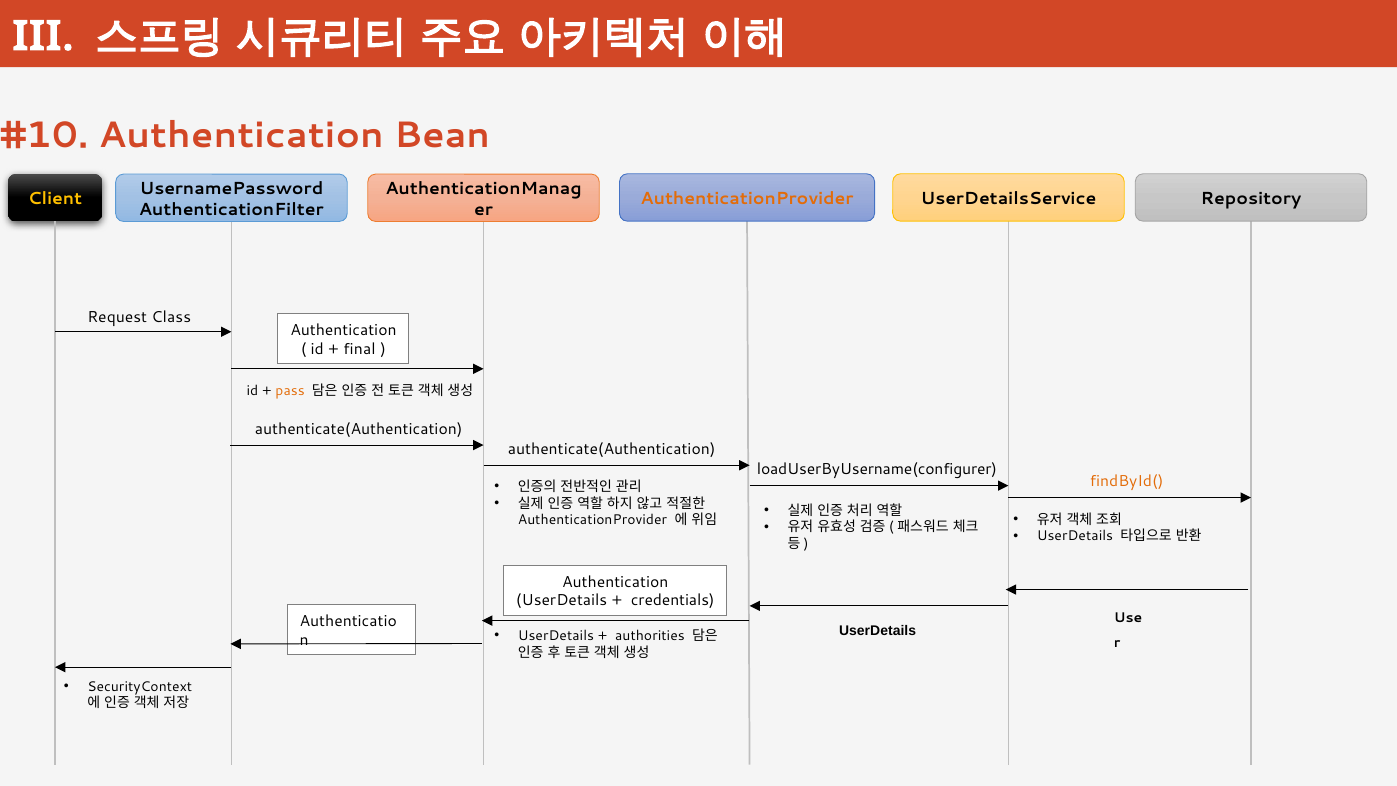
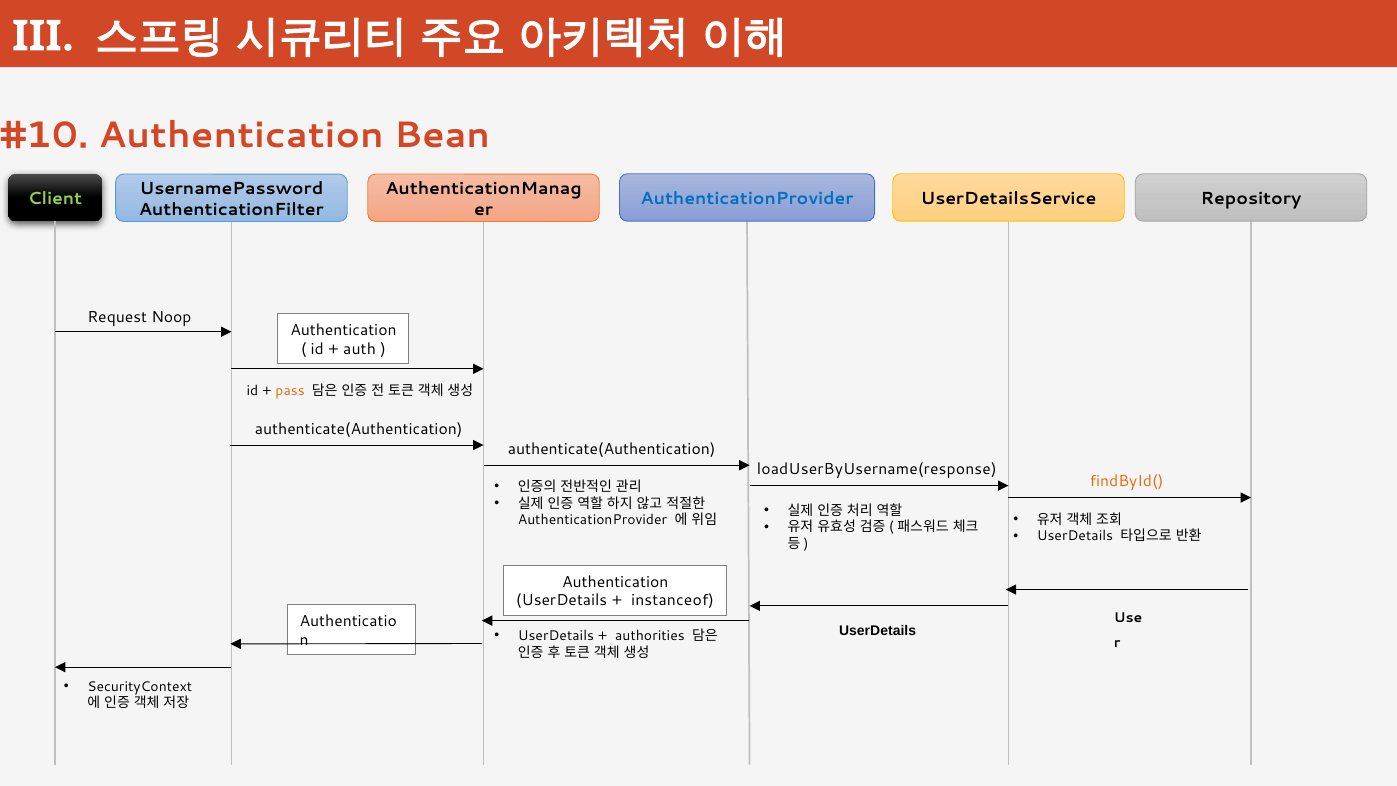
Client colour: yellow -> light green (55, 199)
AuthenticationProvider colour: orange -> blue (747, 199)
Class: Class -> Noop (171, 317)
final: final -> auth (360, 349)
loadUserByUsername(configurer: loadUserByUsername(configurer -> loadUserByUsername(response (877, 470)
credentials: credentials -> instanceof (673, 601)
